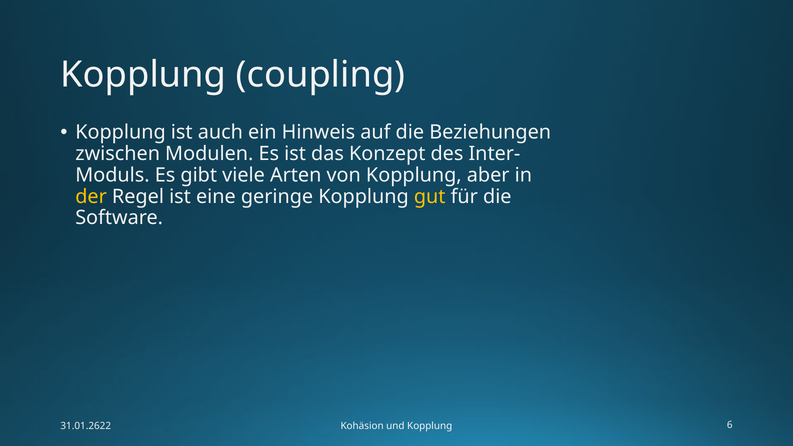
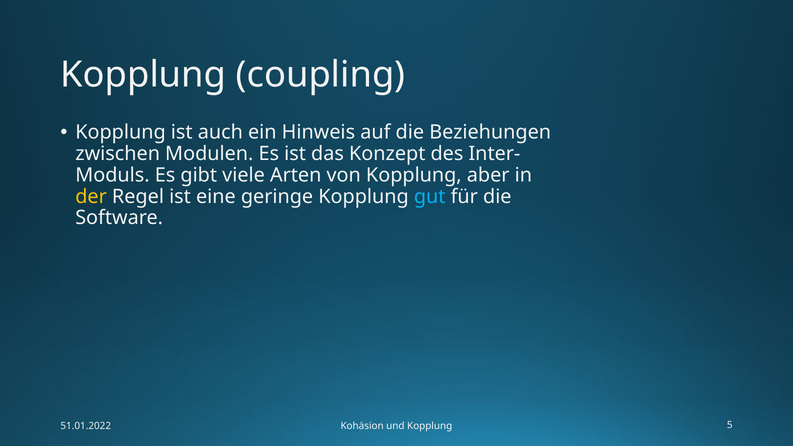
gut colour: yellow -> light blue (430, 197)
31.01.2622: 31.01.2622 -> 51.01.2022 (86, 426)
6: 6 -> 5 (730, 425)
